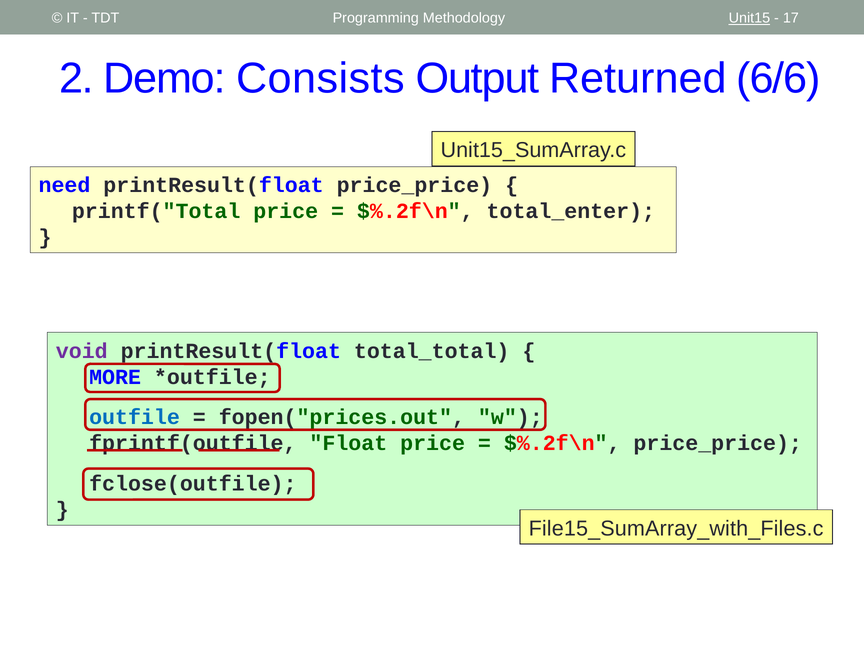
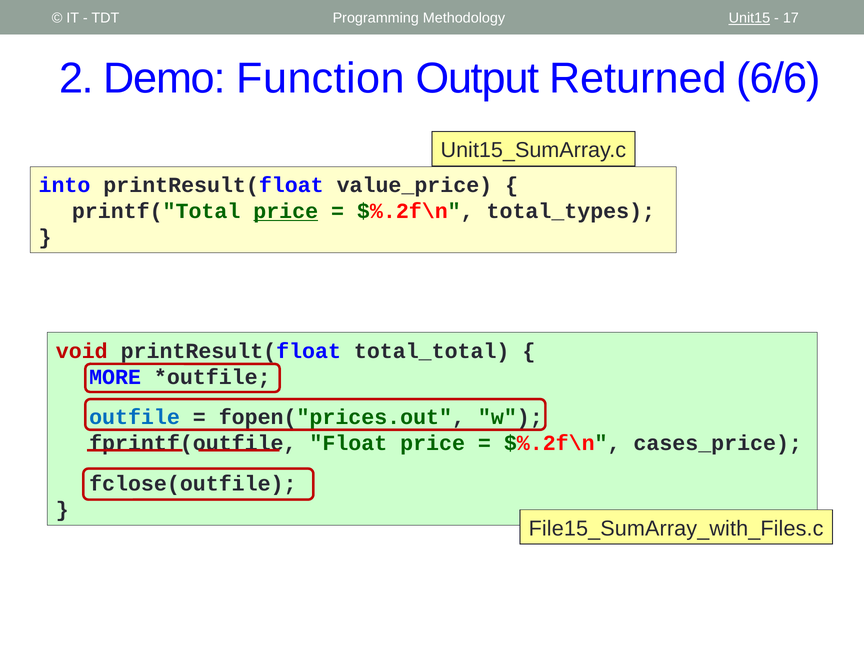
Consists: Consists -> Function (321, 79)
need: need -> into (64, 185)
printResult(float price_price: price_price -> value_price (414, 185)
price underline: none -> present (286, 211)
total_enter: total_enter -> total_types (571, 211)
void colour: purple -> red (82, 351)
$%.2f\n price_price: price_price -> cases_price (718, 443)
